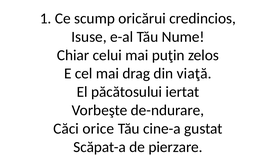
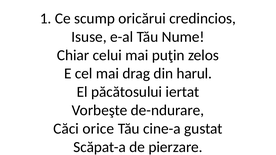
viaţă: viaţă -> harul (194, 74)
